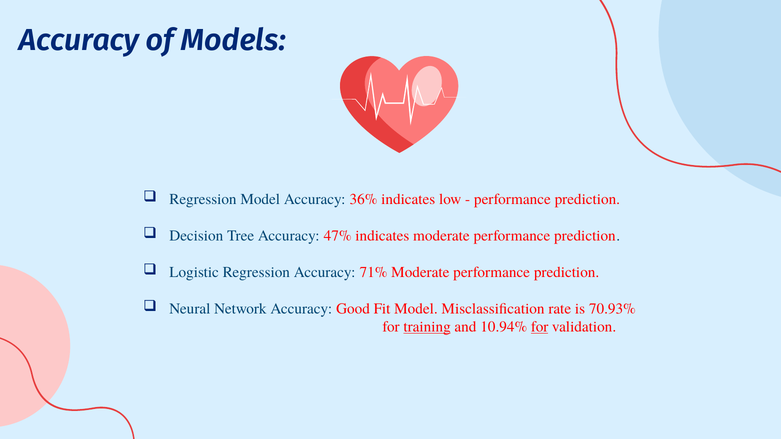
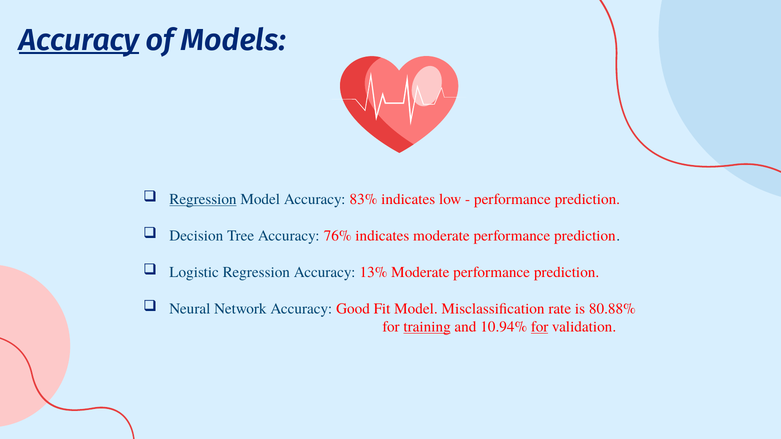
Accuracy underline: none -> present (79, 40)
Regression underline: none -> present (203, 199)
36%: 36% -> 83% (364, 199)
47%: 47% -> 76% (338, 236)
71%: 71% -> 13% (374, 272)
70.93%: 70.93% -> 80.88% (612, 309)
